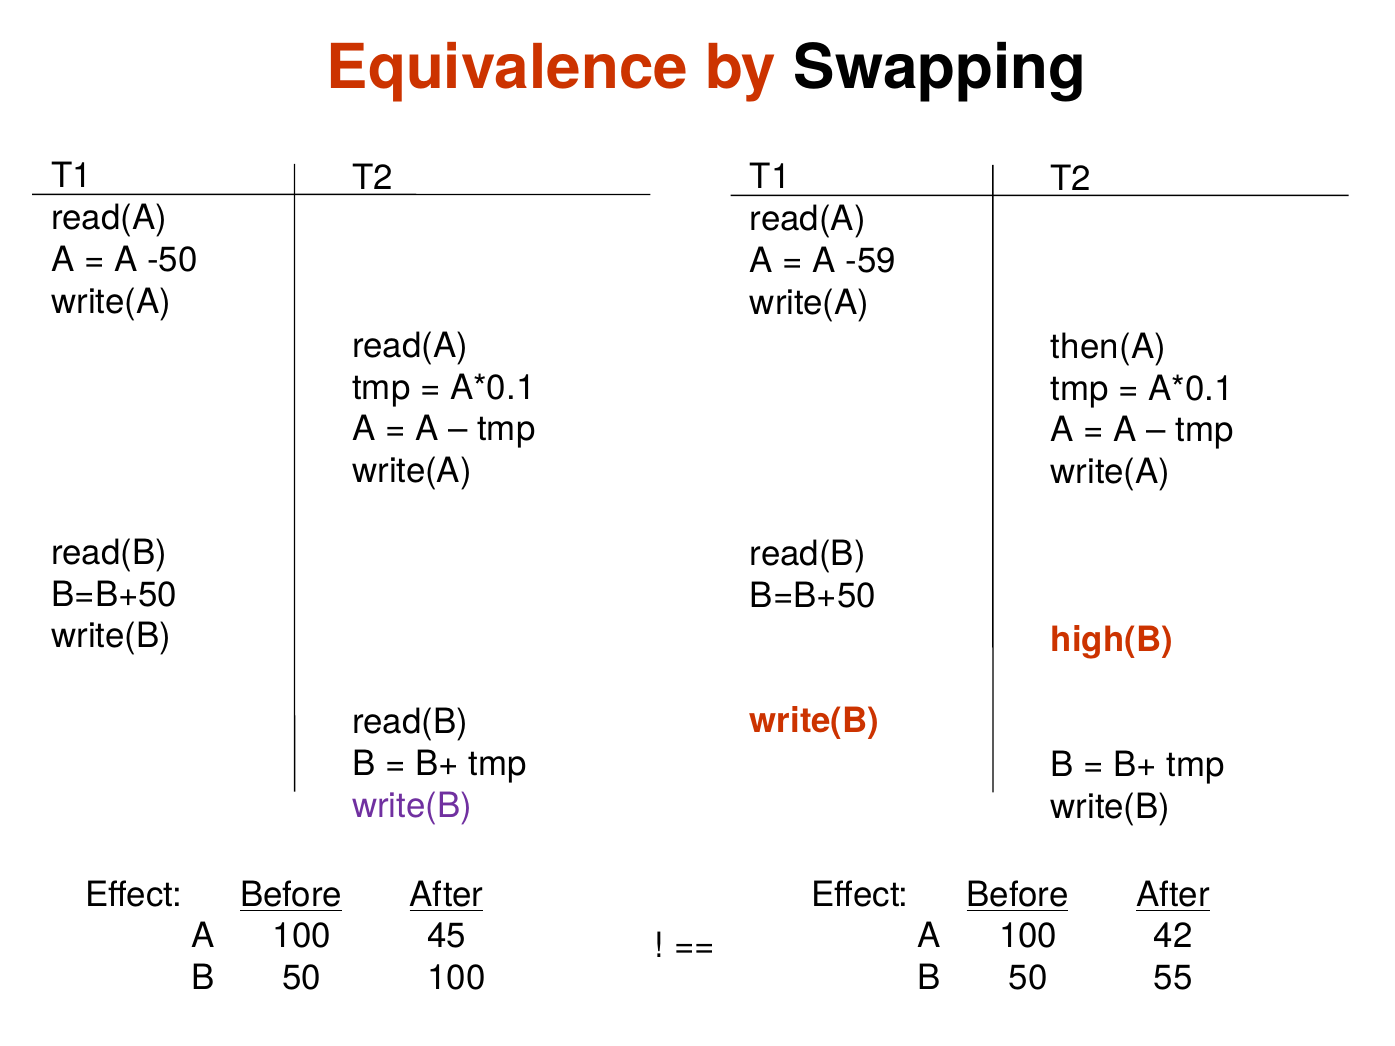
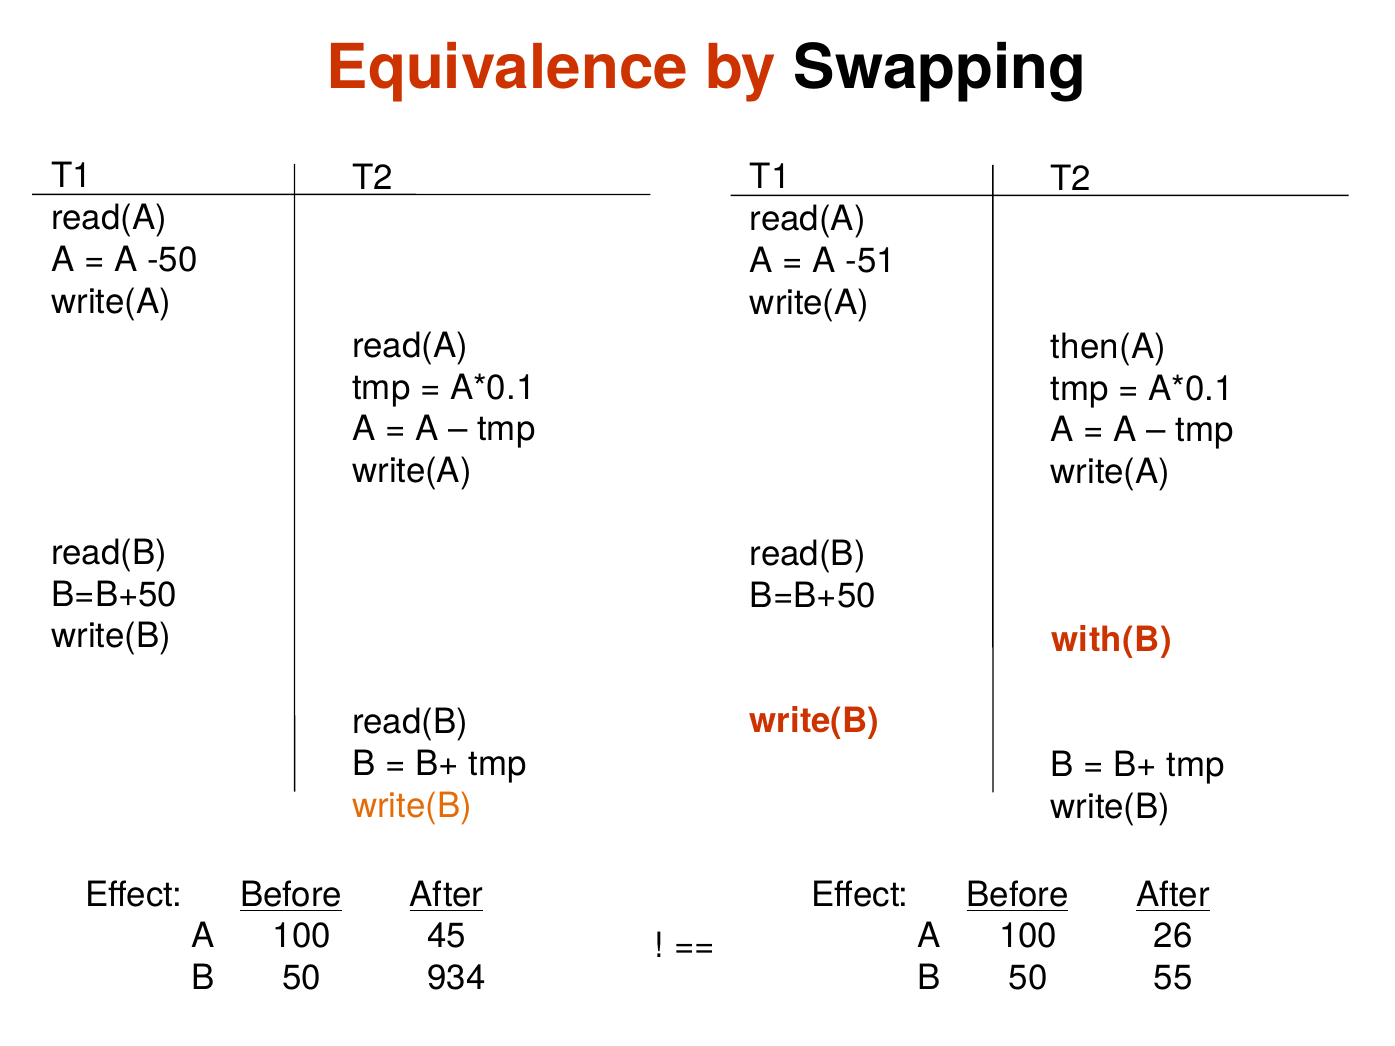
-59: -59 -> -51 (871, 261)
high(B: high(B -> with(B (1112, 640)
write(B colour: purple -> orange (412, 806)
42: 42 -> 26 (1173, 937)
50 100: 100 -> 934 (457, 979)
